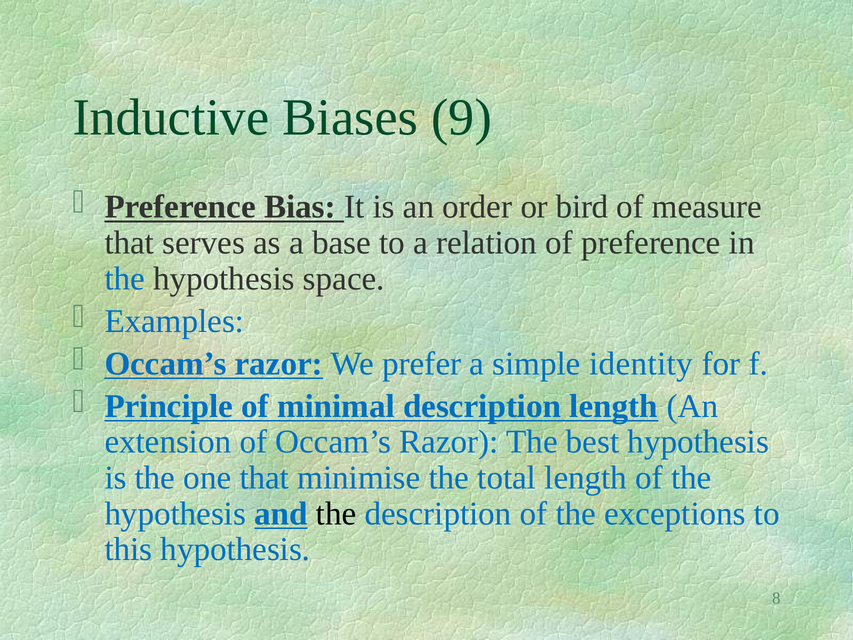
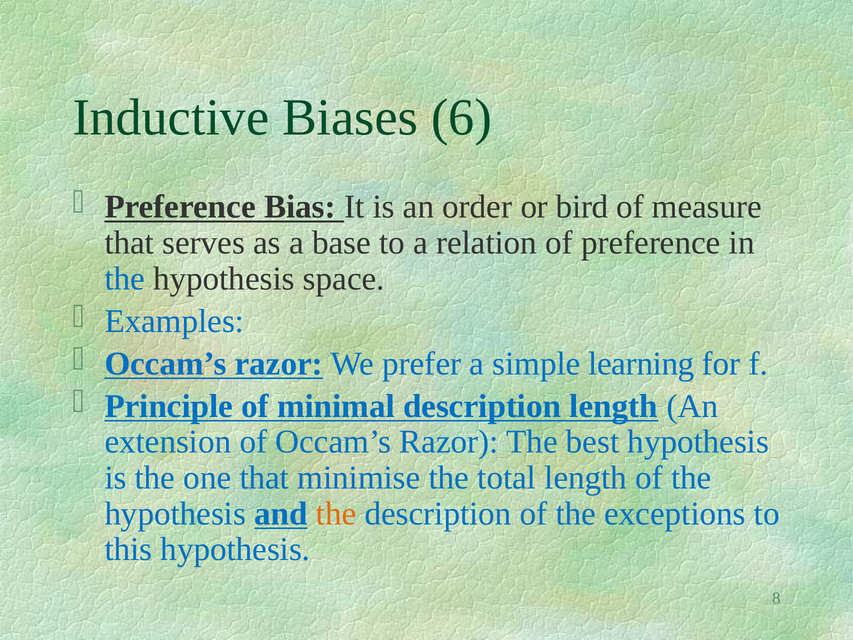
9: 9 -> 6 (461, 117)
identity: identity -> learning (641, 363)
the colour: black -> orange (336, 513)
